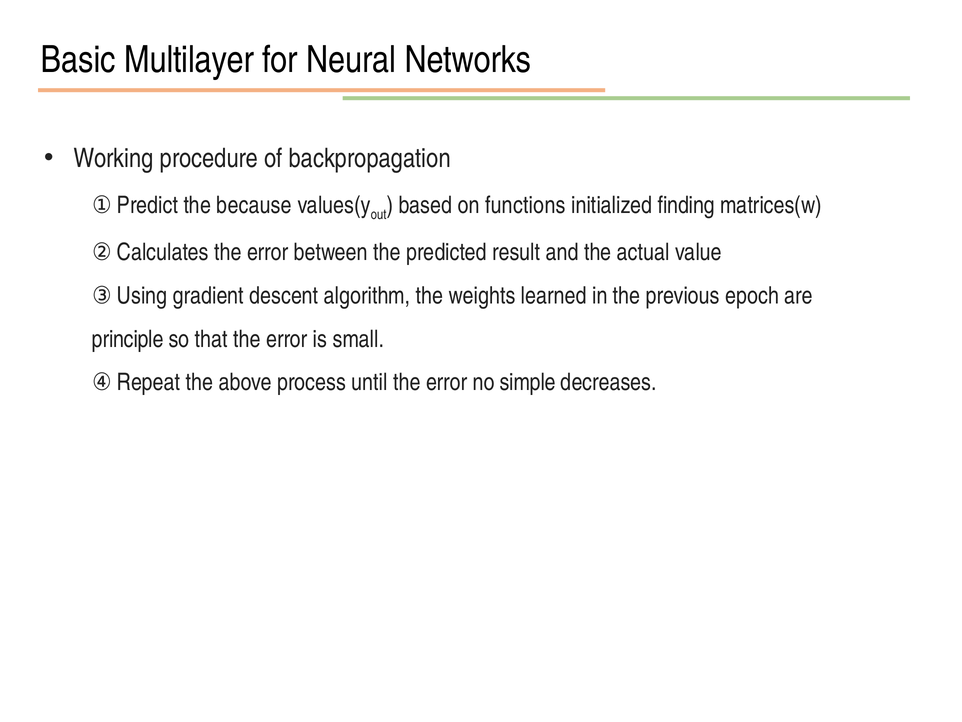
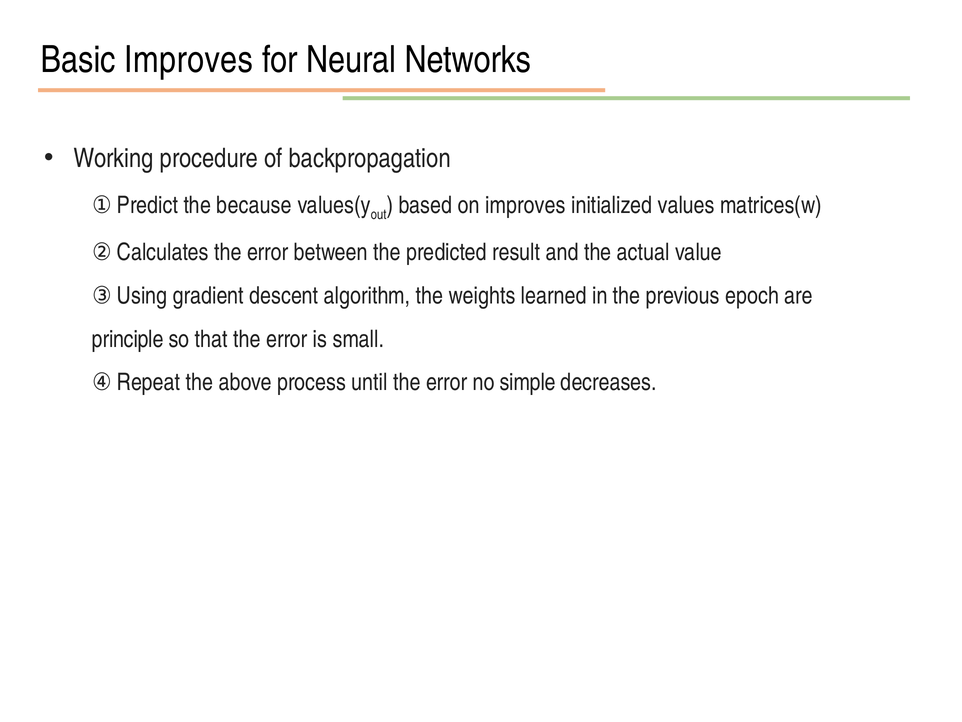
Basic Multilayer: Multilayer -> Improves (189, 60)
on functions: functions -> improves (525, 205)
finding: finding -> values (686, 205)
